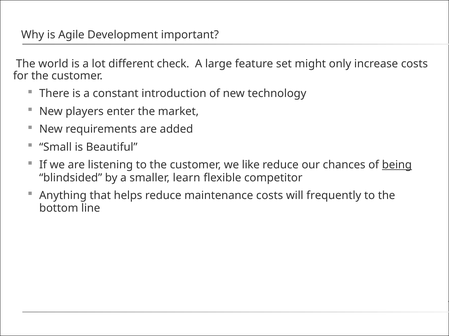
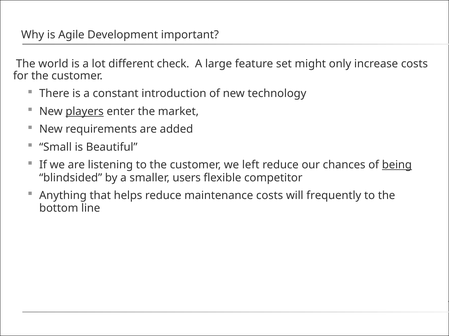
players underline: none -> present (85, 112)
like: like -> left (251, 165)
learn: learn -> users (187, 178)
